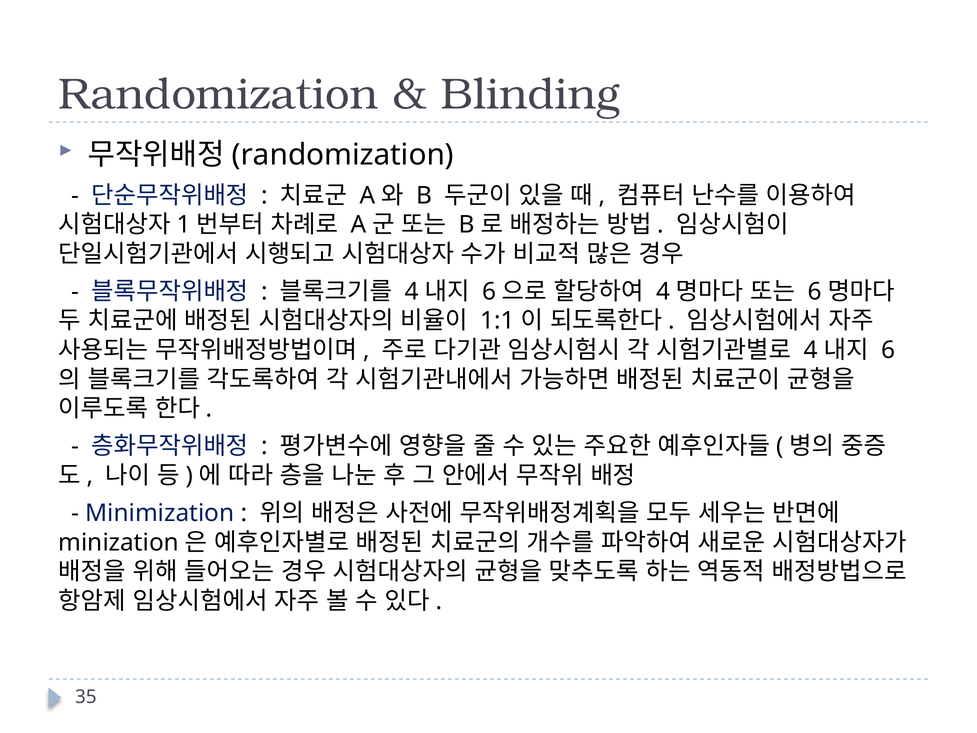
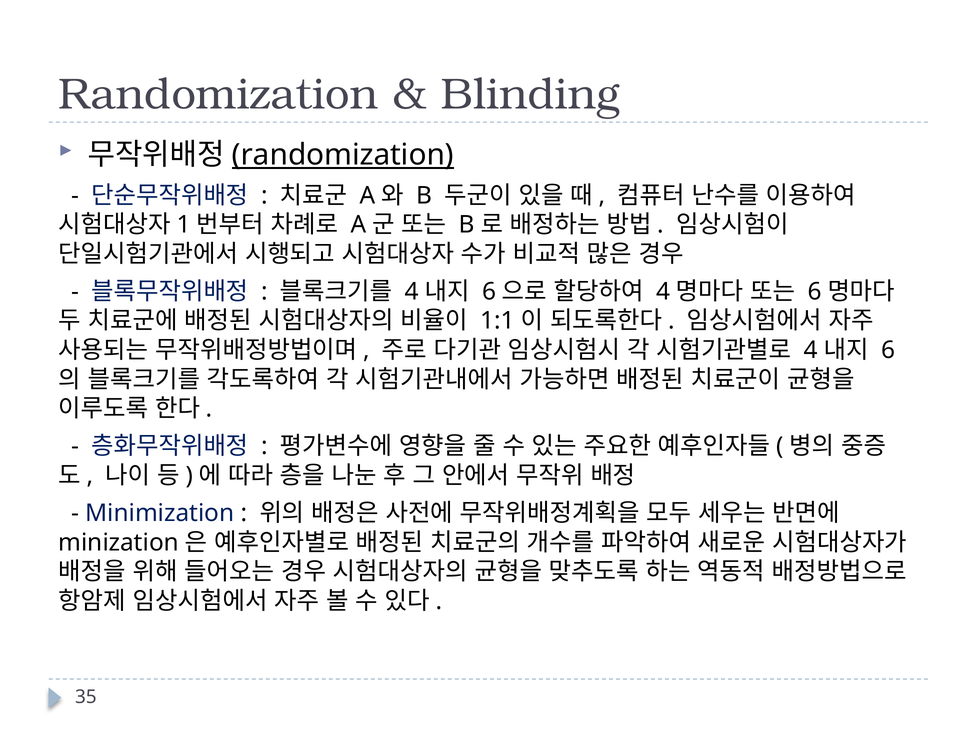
randomization underline: none -> present (343, 155)
